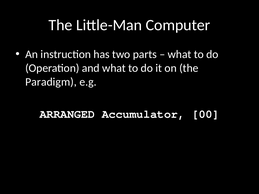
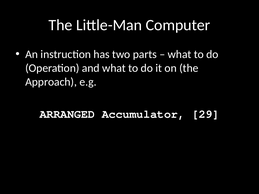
Paradigm: Paradigm -> Approach (51, 82)
00: 00 -> 29 (206, 114)
